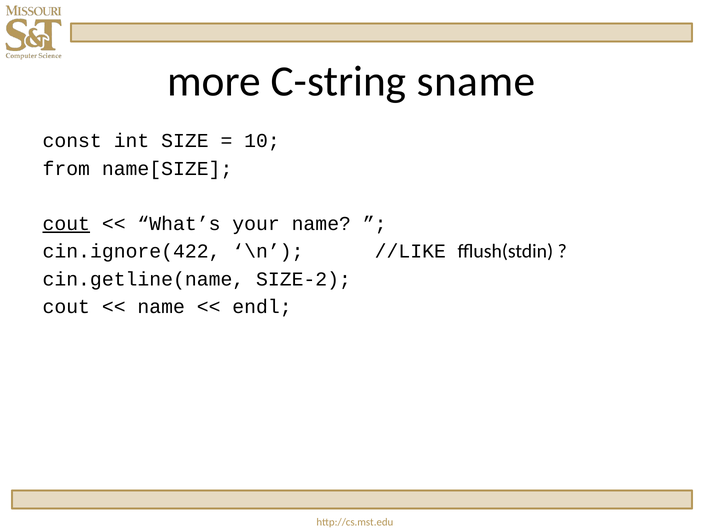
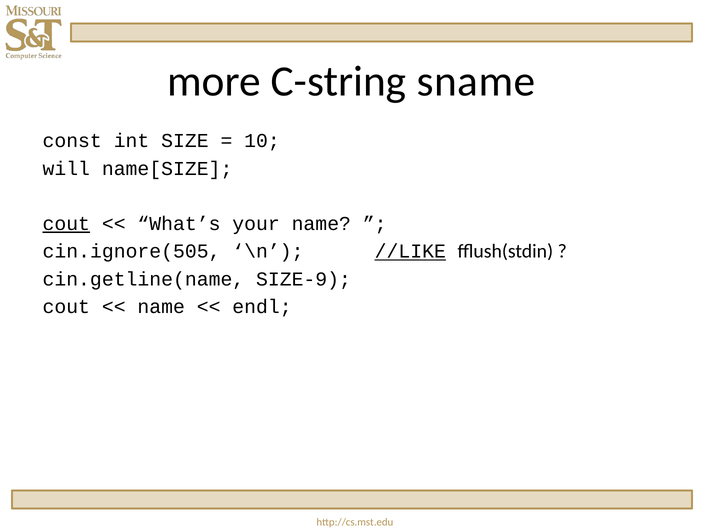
from: from -> will (66, 169)
cin.ignore(422: cin.ignore(422 -> cin.ignore(505 (132, 252)
//LIKE underline: none -> present (410, 252)
SIZE-2: SIZE-2 -> SIZE-9 (303, 279)
